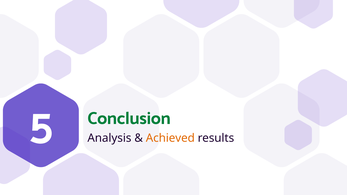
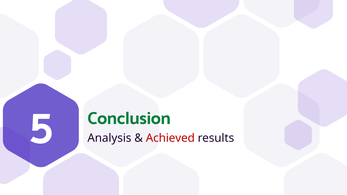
Achieved colour: orange -> red (170, 138)
